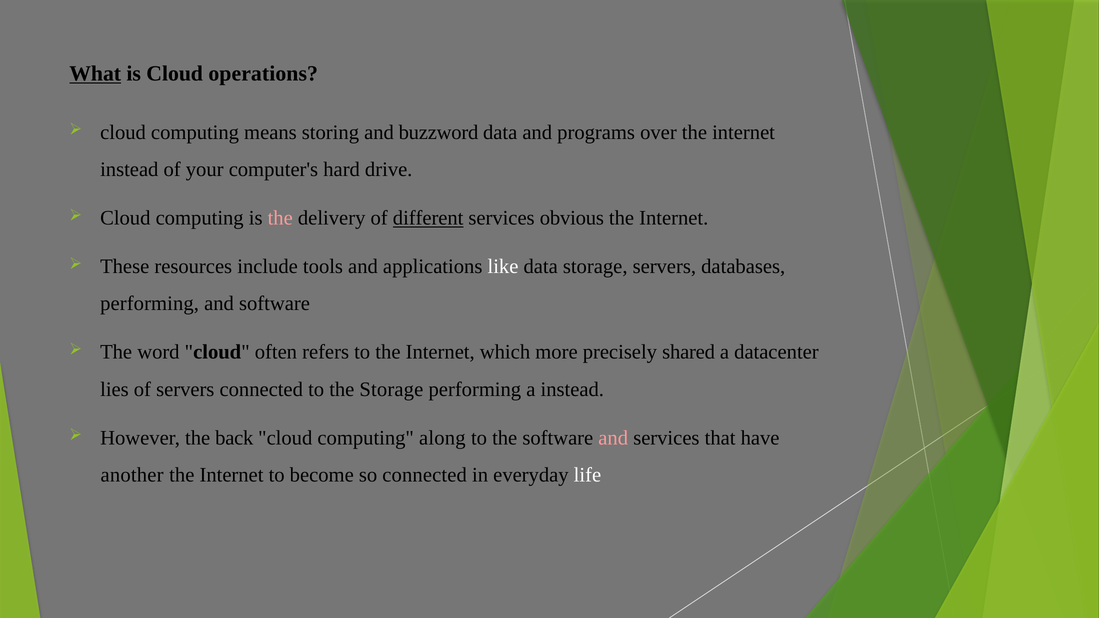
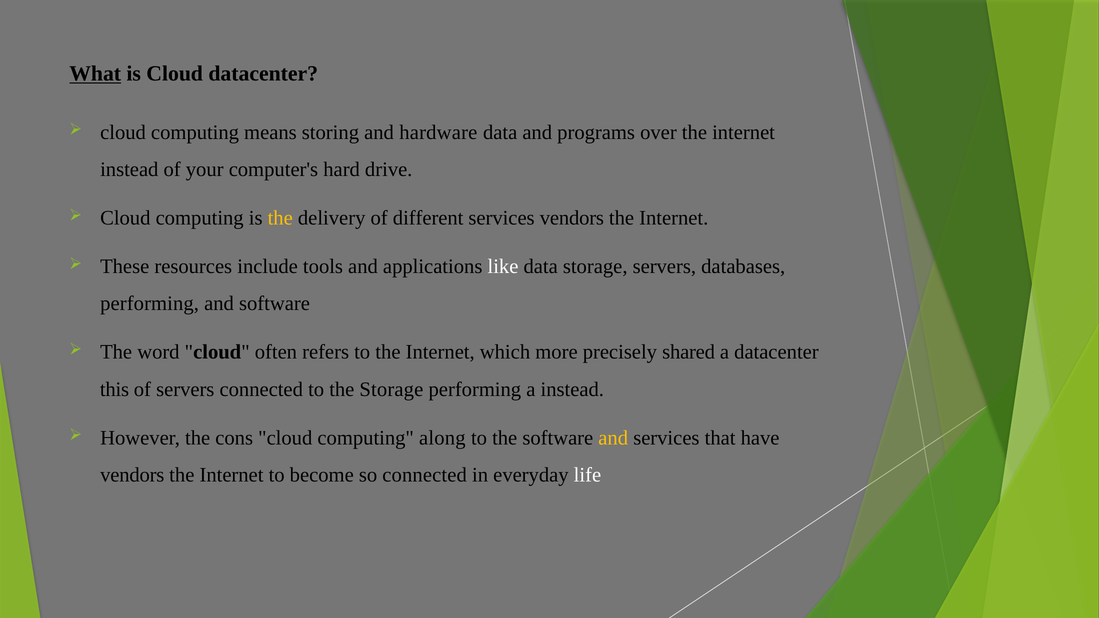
Cloud operations: operations -> datacenter (263, 74)
buzzword: buzzword -> hardware (438, 132)
the colour: pink -> yellow (280, 218)
different underline: present -> none (428, 218)
services obvious: obvious -> vendors (572, 218)
lies: lies -> this (115, 389)
back: back -> cons (234, 438)
and colour: pink -> yellow (613, 438)
another: another -> vendors (132, 475)
